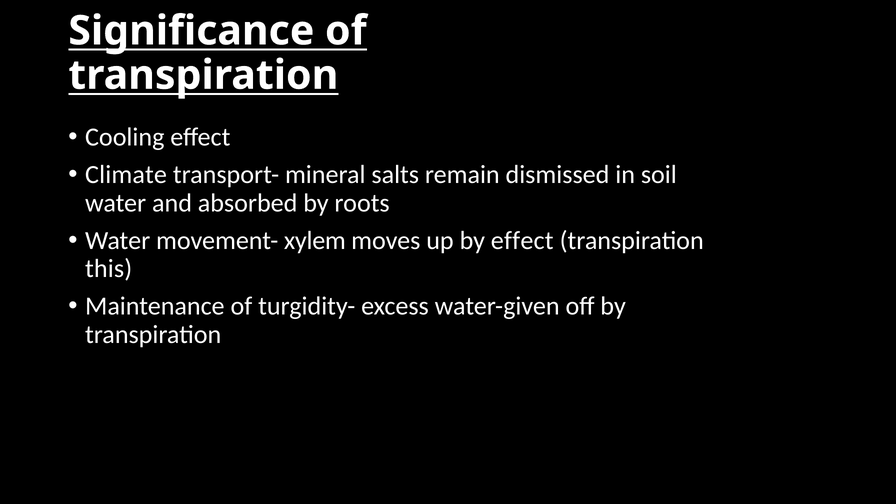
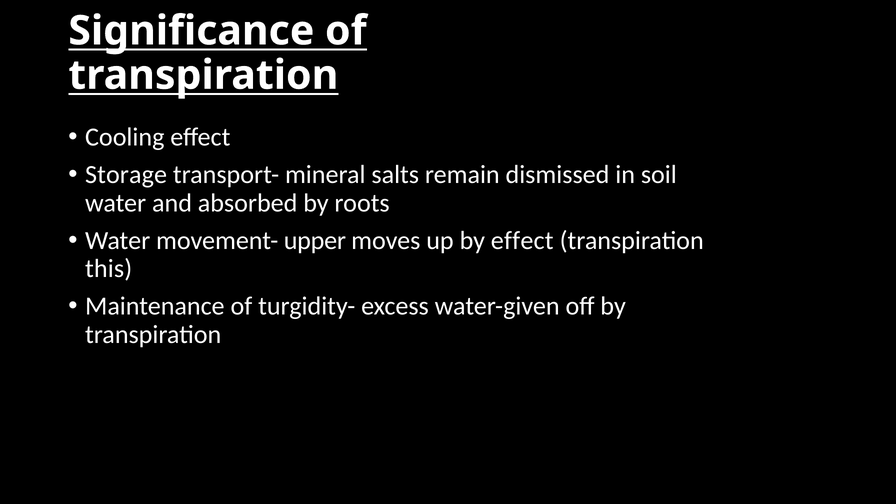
Climate: Climate -> Storage (126, 175)
xylem: xylem -> upper (315, 240)
